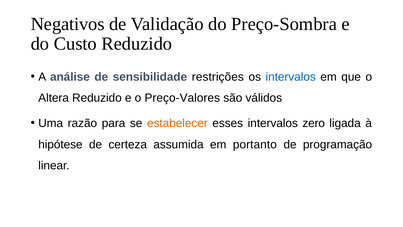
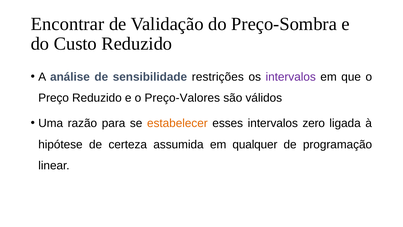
Negativos: Negativos -> Encontrar (68, 24)
intervalos colour: blue -> purple (291, 77)
Altera: Altera -> Preço (54, 98)
portanto: portanto -> qualquer (255, 144)
